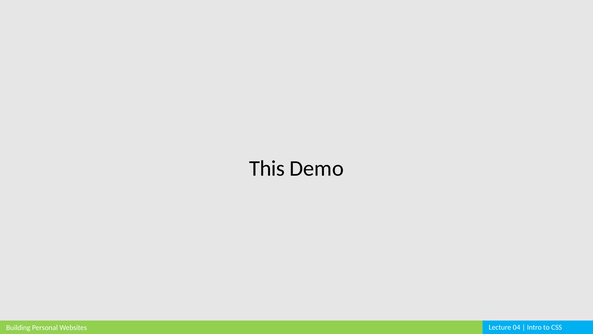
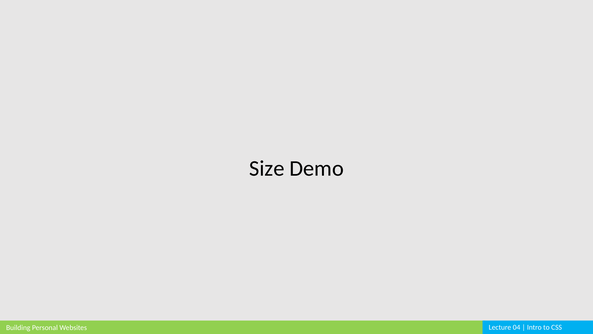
This: This -> Size (267, 168)
